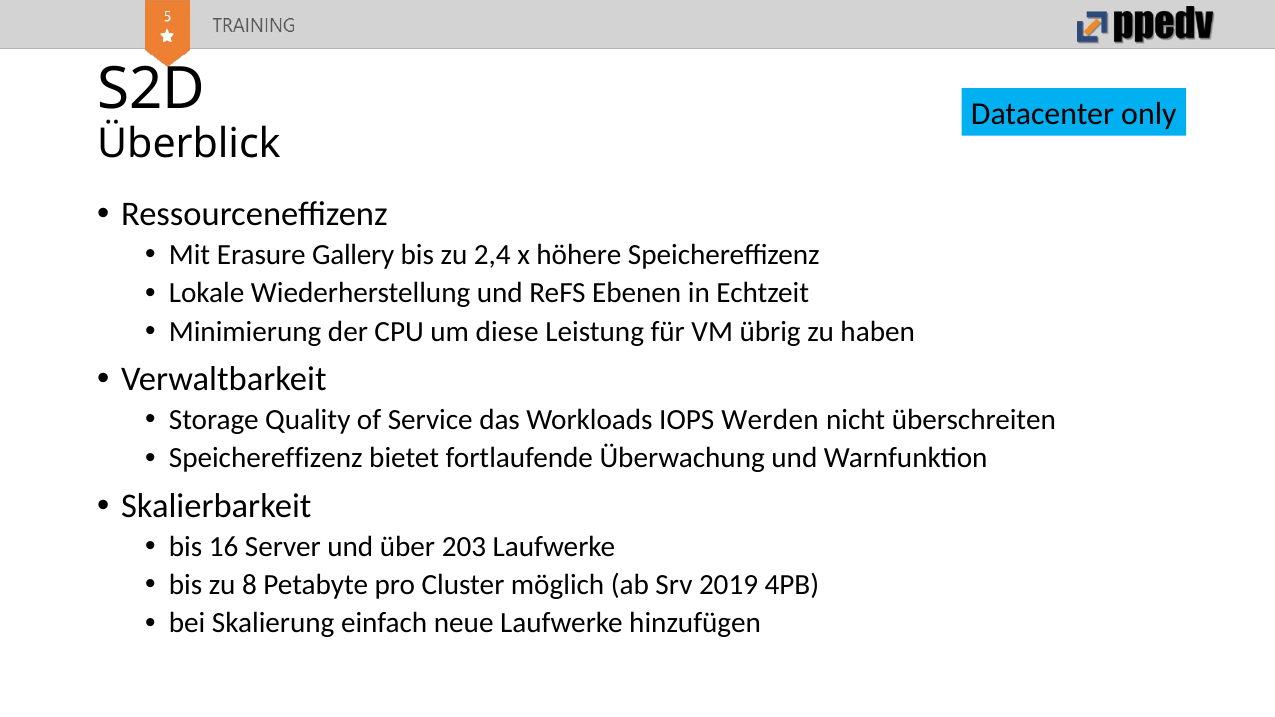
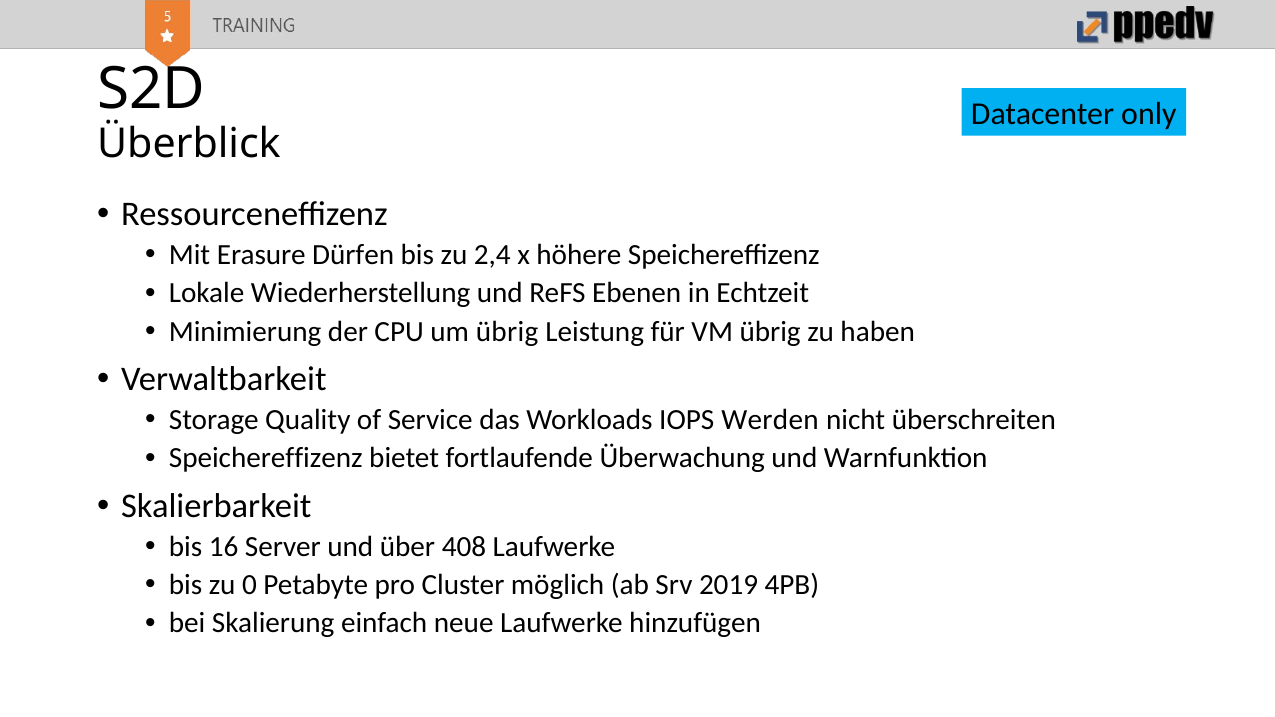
Gallery: Gallery -> Dürfen (353, 255)
um diese: diese -> übrig (507, 332)
203: 203 -> 408 (464, 547)
8: 8 -> 0 (250, 585)
